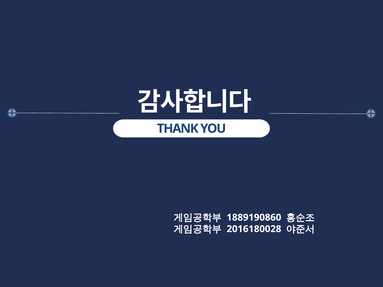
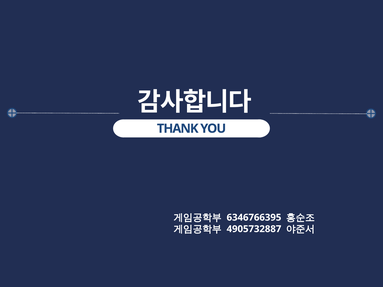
1889190860: 1889190860 -> 6346766395 (254, 218)
2016180028: 2016180028 -> 4905732887 (254, 229)
